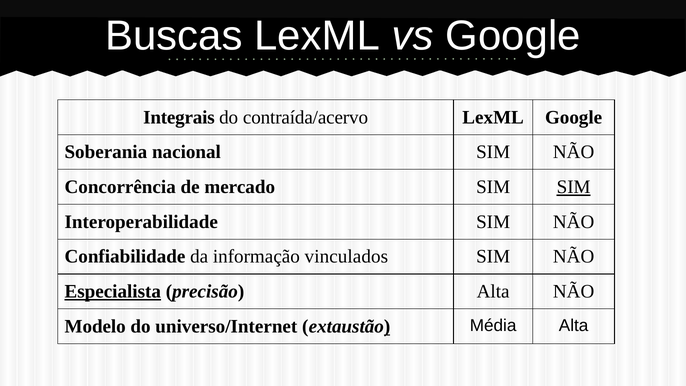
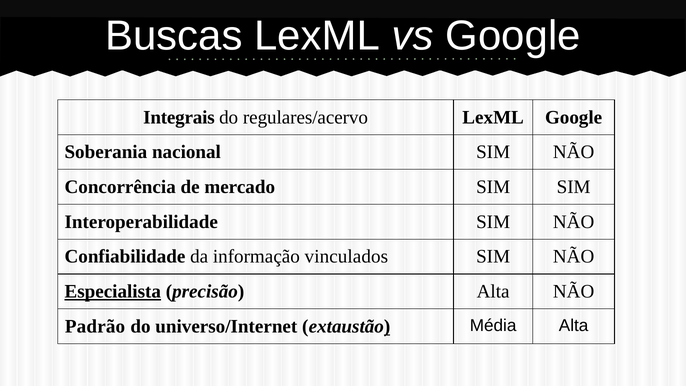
contraída/acervo: contraída/acervo -> regulares/acervo (305, 117)
SIM underline: present -> none (574, 187)
Modelo: Modelo -> Padrão (95, 326)
